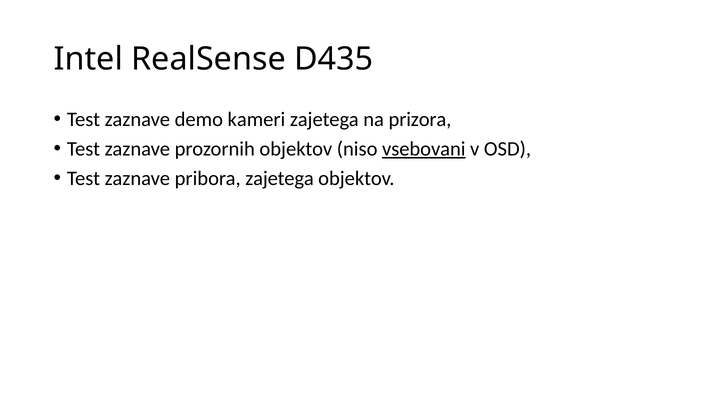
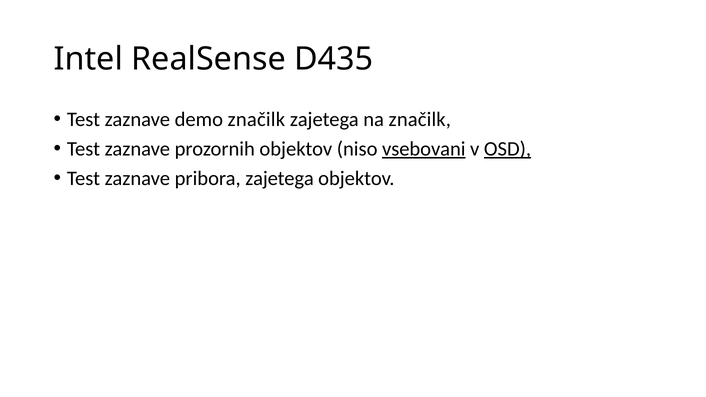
demo kameri: kameri -> značilk (256, 119)
na prizora: prizora -> značilk (420, 119)
OSD underline: none -> present (508, 149)
